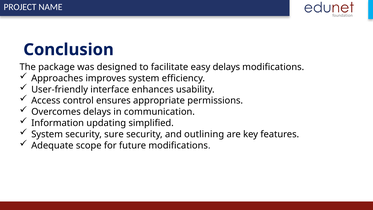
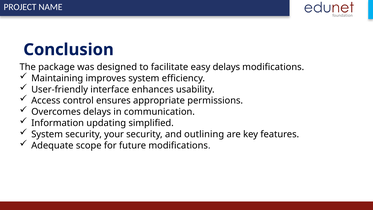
Approaches: Approaches -> Maintaining (57, 78)
sure: sure -> your (114, 134)
